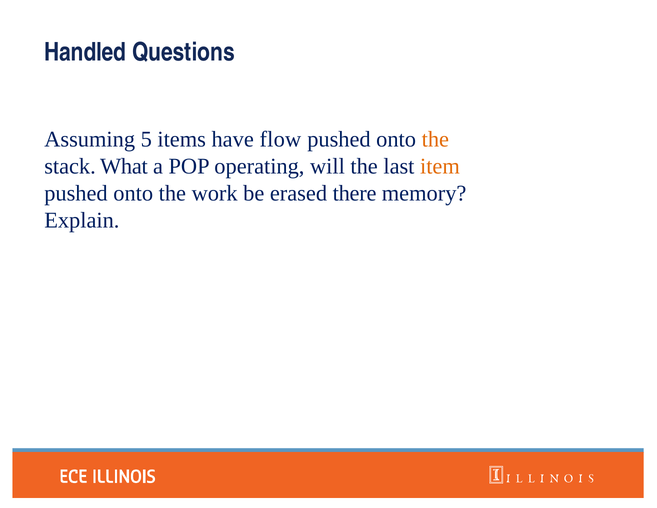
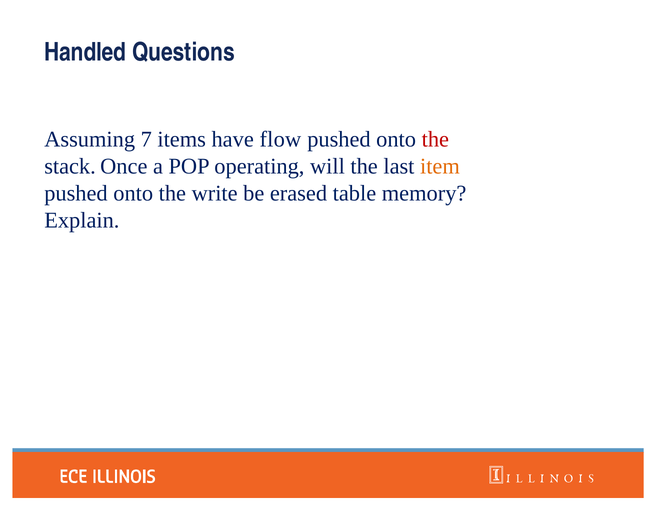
5: 5 -> 7 (146, 139)
the colour: orange -> red (435, 139)
What: What -> Once (124, 166)
work: work -> write (215, 193)
there: there -> table (354, 193)
